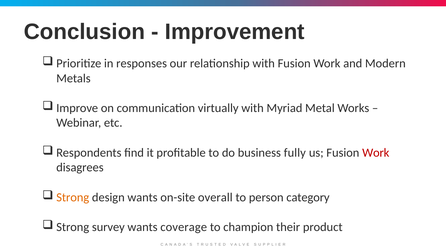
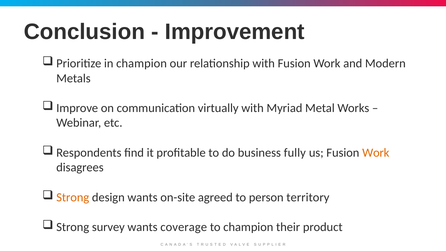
in responses: responses -> champion (142, 63)
Work colour: red -> orange (376, 153)
overall: overall -> agreed (215, 197)
category: category -> territory (308, 197)
